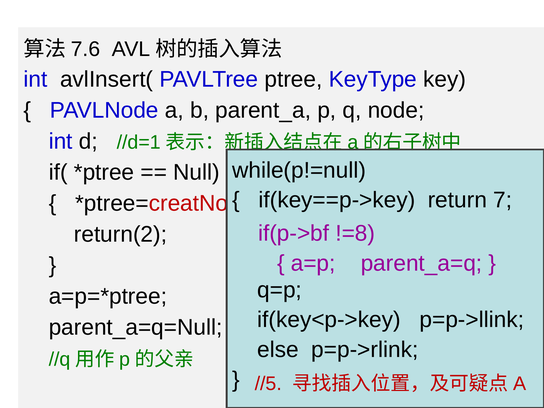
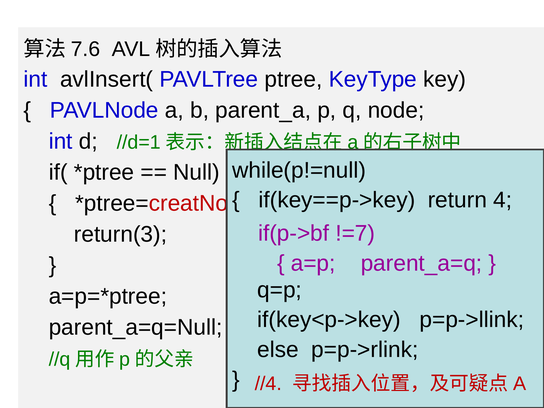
7: 7 -> 4 (503, 200)
!=8: !=8 -> !=7 (355, 234)
return(2: return(2 -> return(3 (120, 234)
//5: //5 -> //4 (268, 384)
